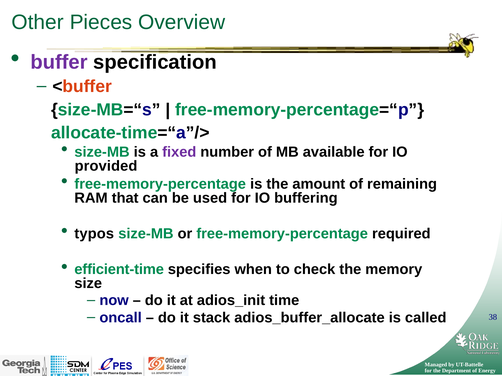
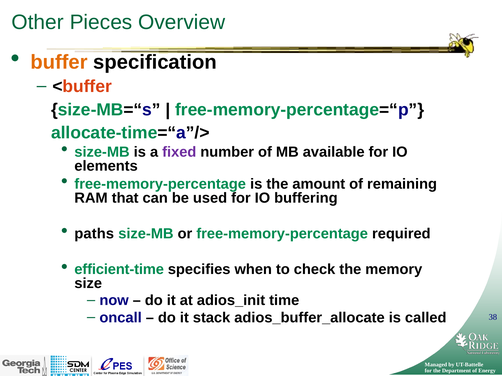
buffer colour: purple -> orange (59, 62)
provided: provided -> elements (106, 166)
typos: typos -> paths (94, 234)
